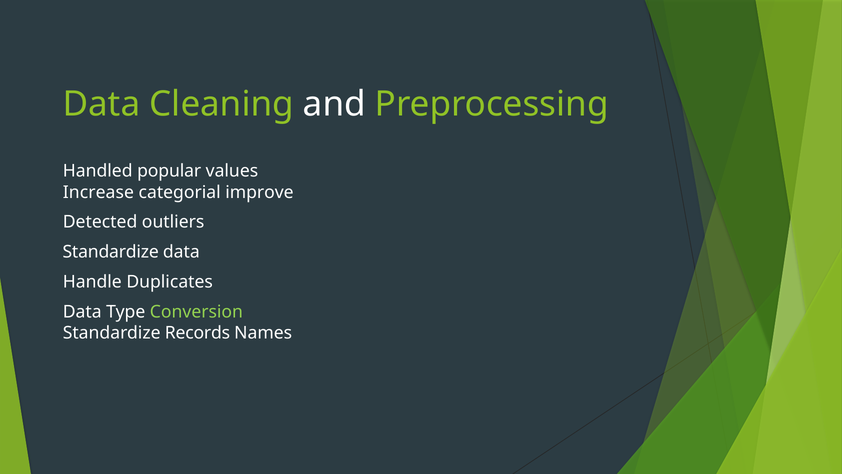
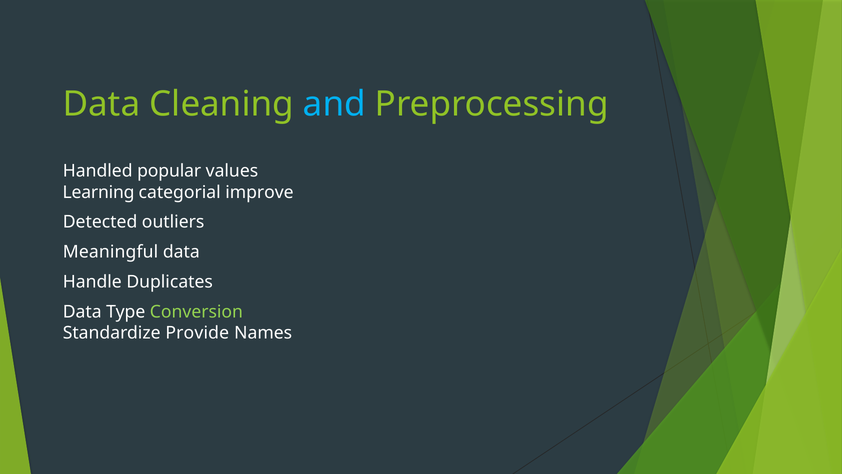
and colour: white -> light blue (334, 104)
Increase: Increase -> Learning (99, 192)
Standardize: Standardize -> Meaningful (111, 252)
Records: Records -> Provide (197, 333)
